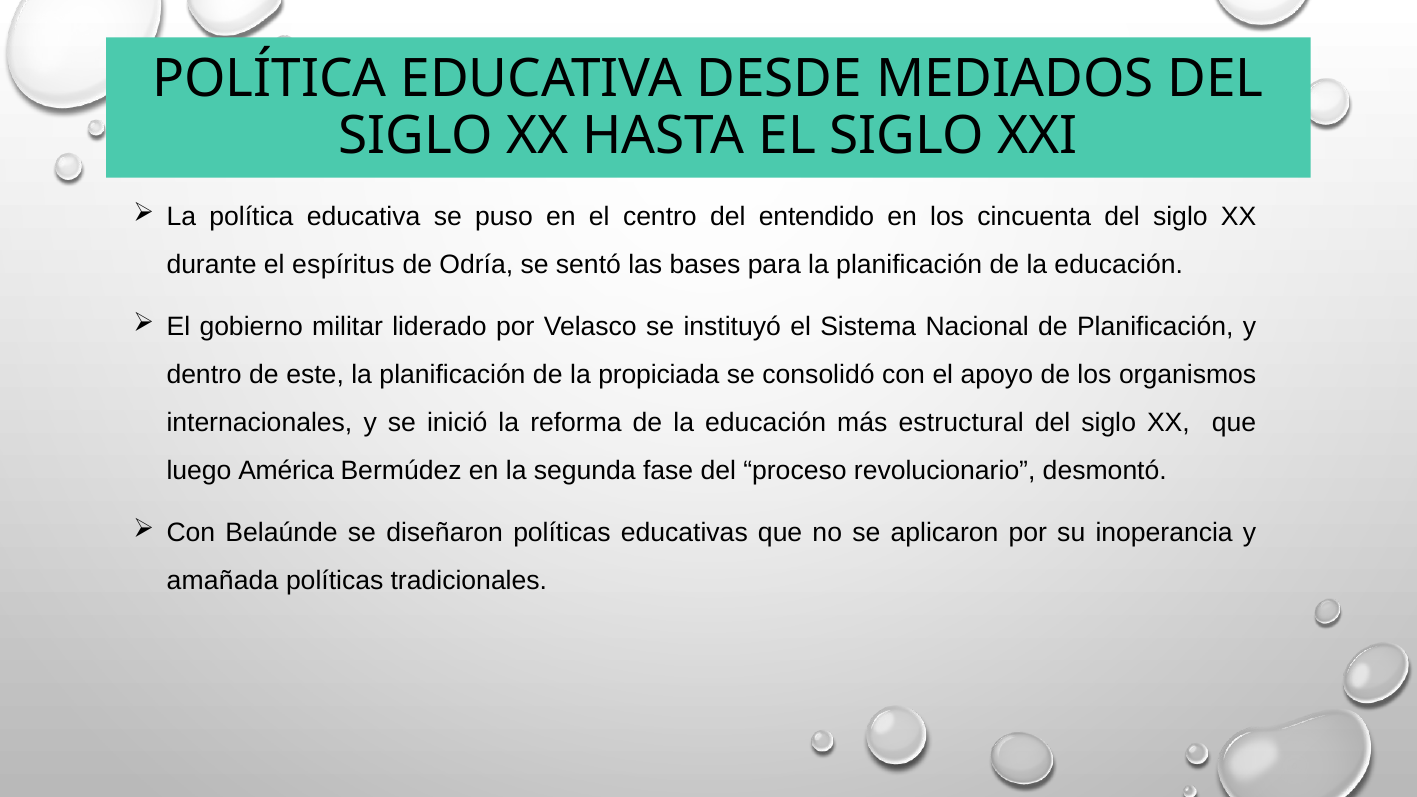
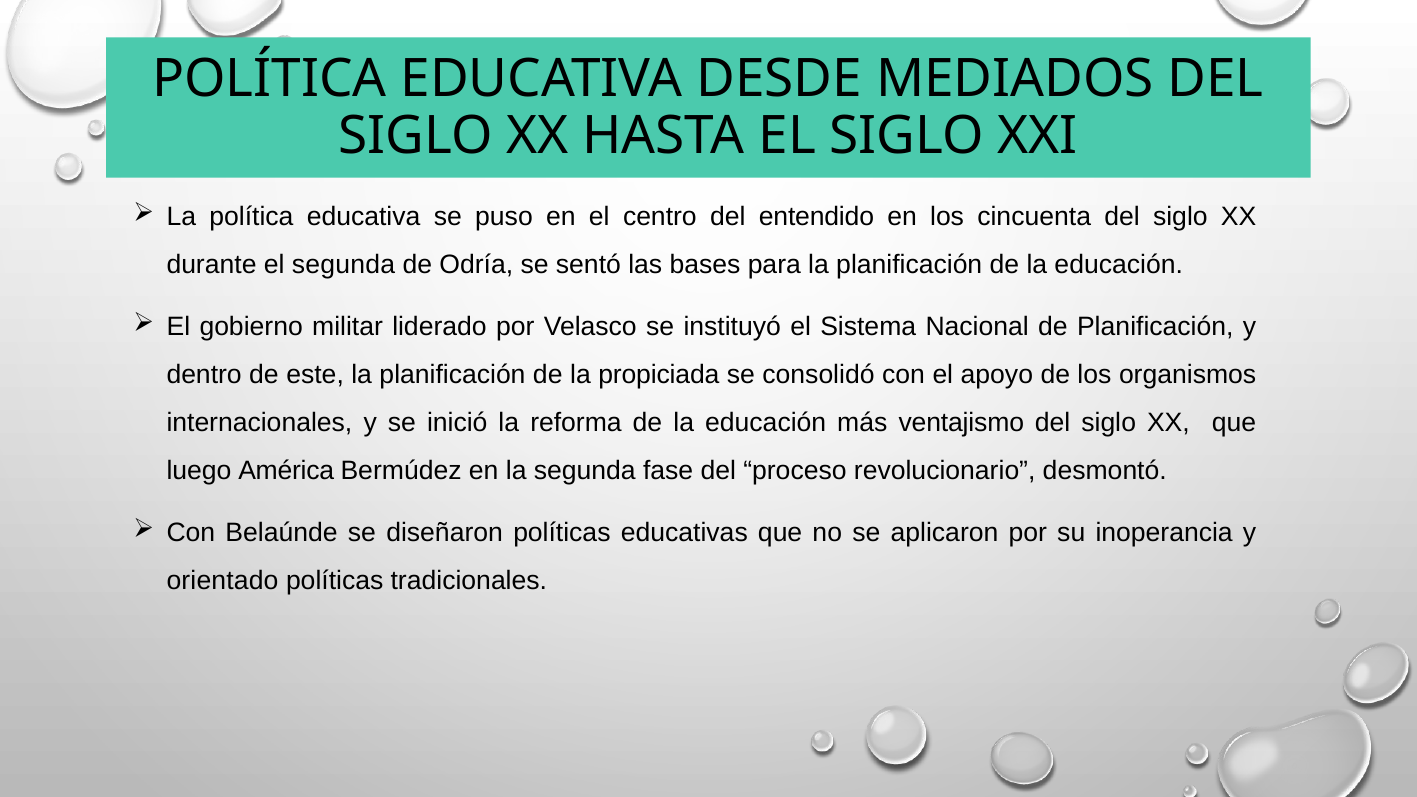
el espíritus: espíritus -> segunda (343, 264)
estructural: estructural -> ventajismo (961, 423)
amañada: amañada -> orientado (223, 581)
